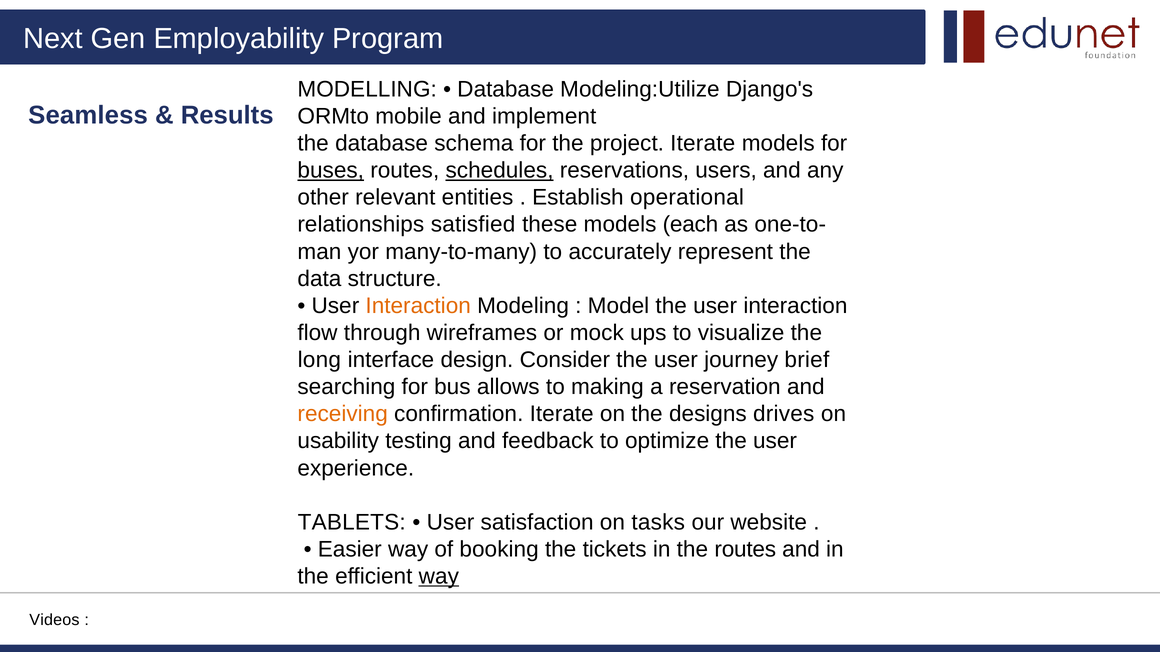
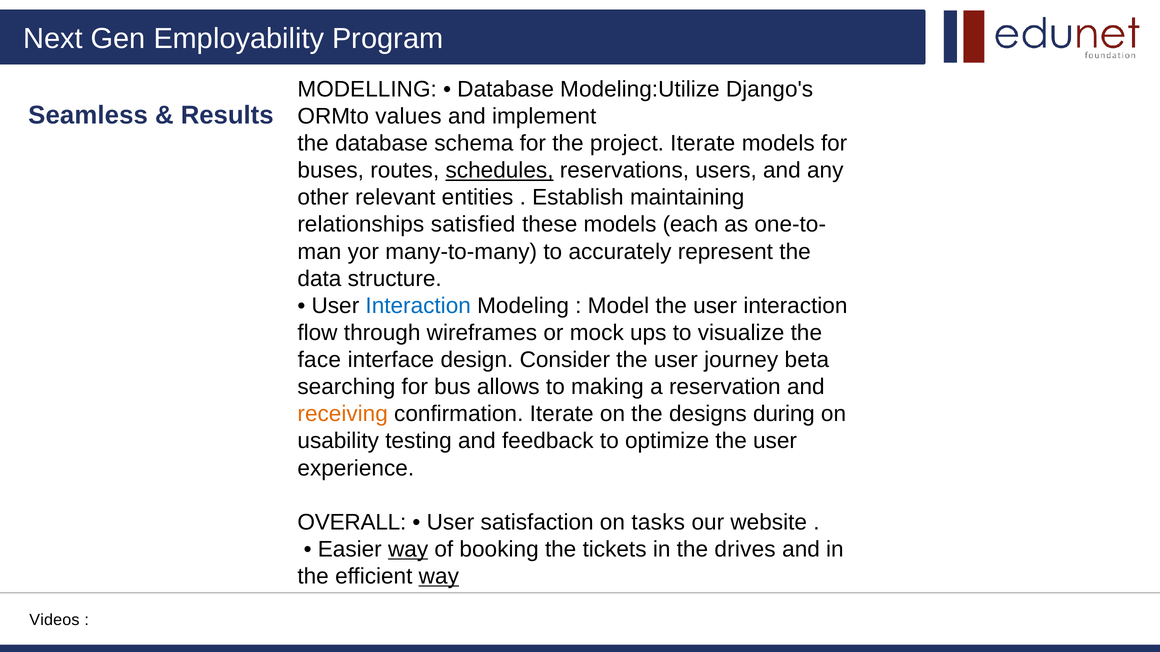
mobile: mobile -> values (408, 116)
buses underline: present -> none (331, 171)
operational: operational -> maintaining (687, 198)
Interaction colour: orange -> blue (418, 306)
long: long -> face (319, 360)
brief: brief -> beta (807, 360)
drives: drives -> during (784, 414)
TABLETS: TABLETS -> OVERALL (352, 523)
way underline: none -> present (408, 550)
the routes: routes -> drives (745, 550)
